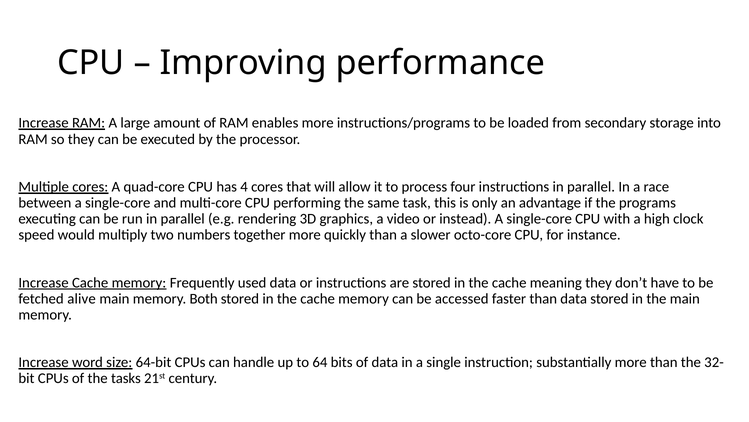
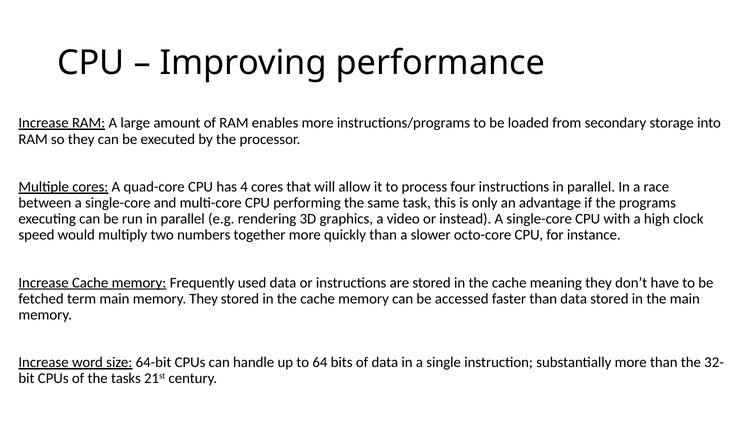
alive: alive -> term (82, 298)
memory Both: Both -> They (204, 298)
